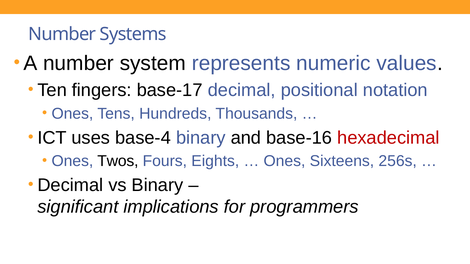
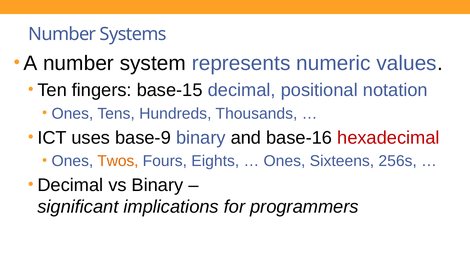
base-17: base-17 -> base-15 (170, 90)
base-4: base-4 -> base-9 (143, 138)
Twos colour: black -> orange (118, 161)
